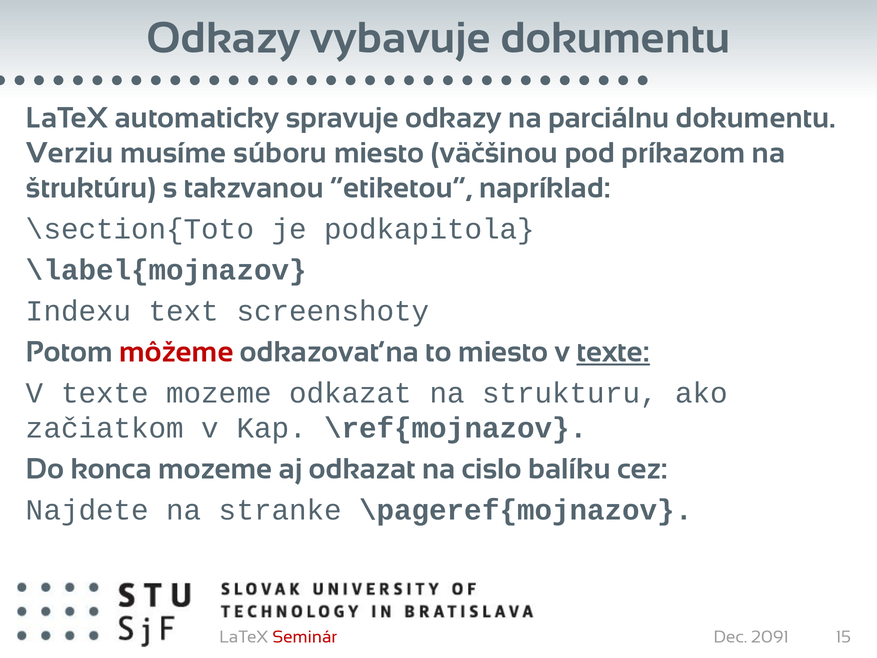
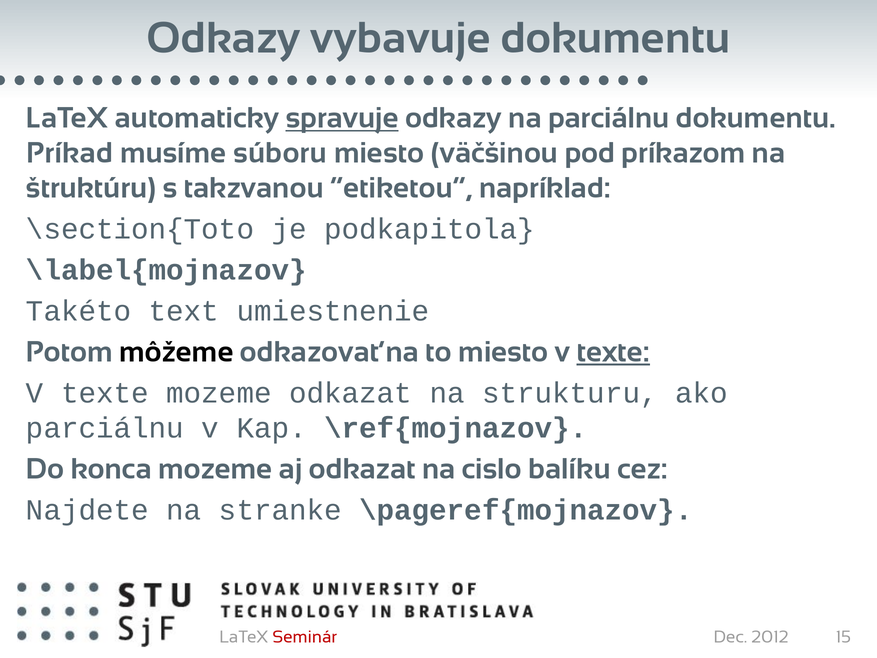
spravuje underline: none -> present (342, 118)
Verziu: Verziu -> Príkad (70, 153)
Indexu: Indexu -> Takéto (79, 311)
screenshoty: screenshoty -> umiestnenie (333, 311)
môžeme colour: red -> black (176, 352)
začiatkom: začiatkom -> parciálnu (105, 428)
2091: 2091 -> 2012 (770, 637)
